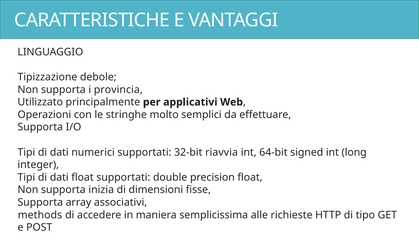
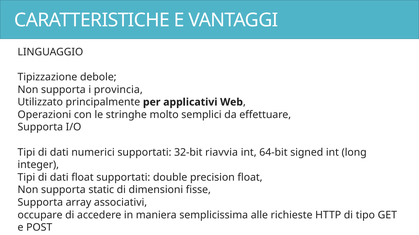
inizia: inizia -> static (101, 190)
methods: methods -> occupare (40, 216)
